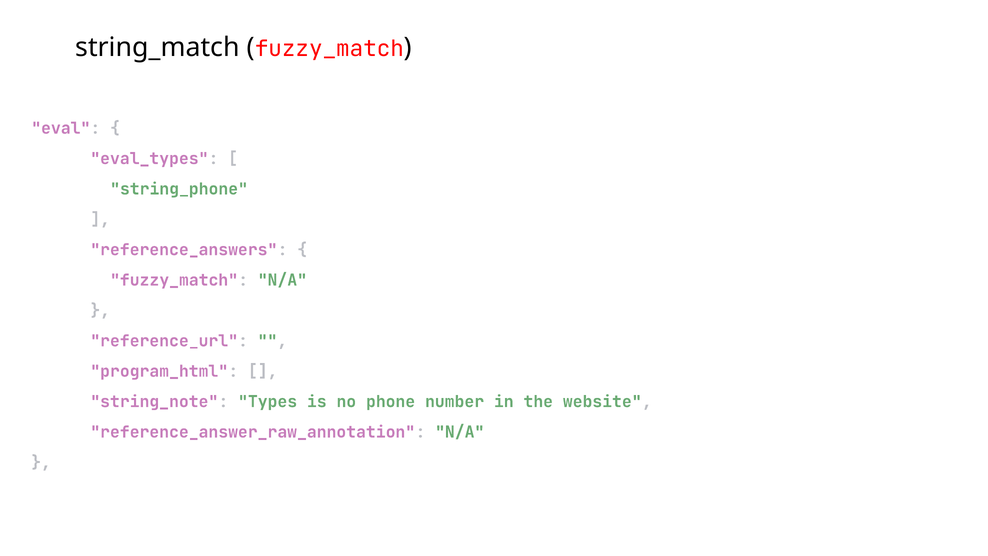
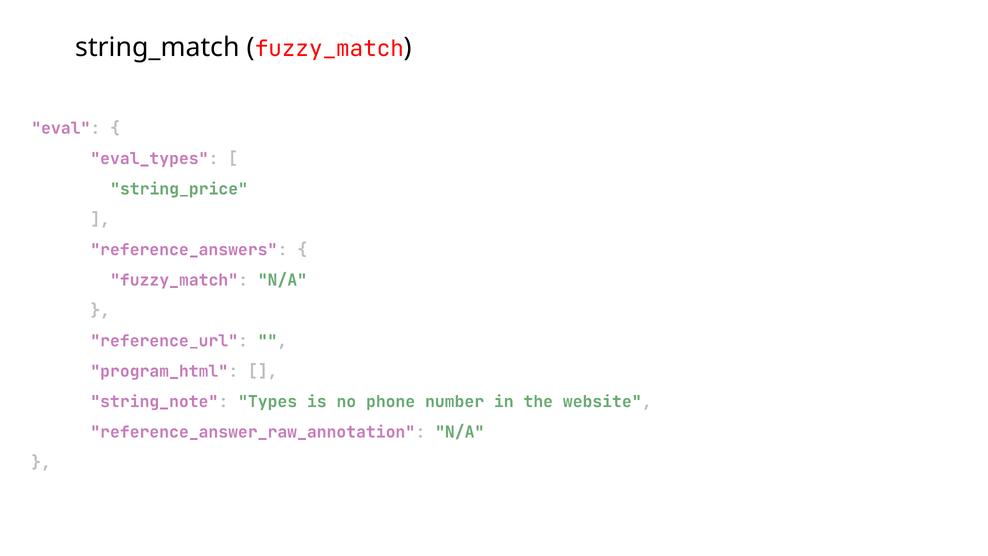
string_phone: string_phone -> string_price (179, 189)
